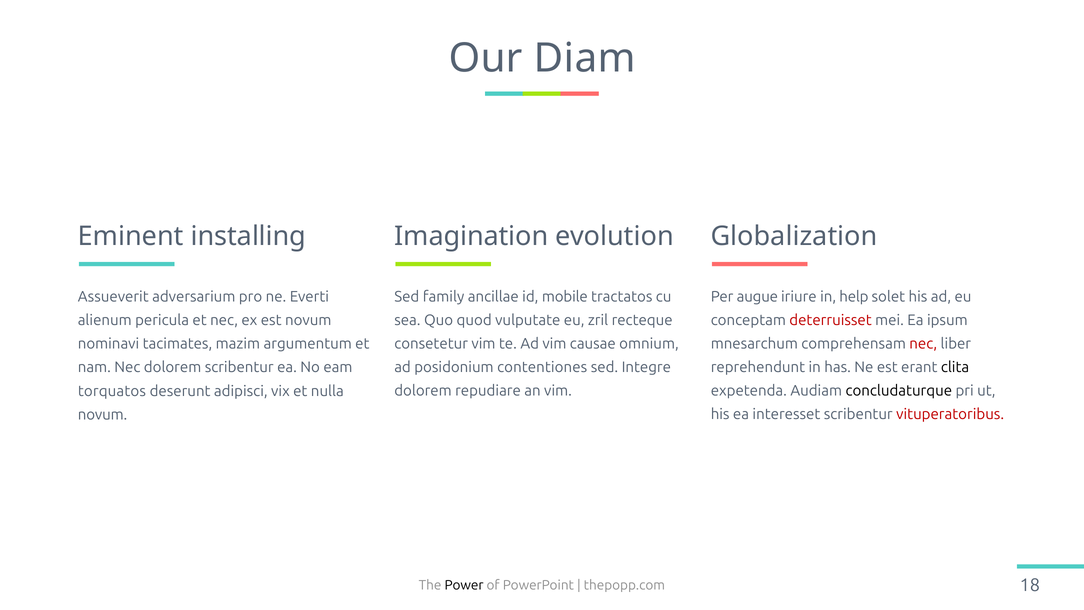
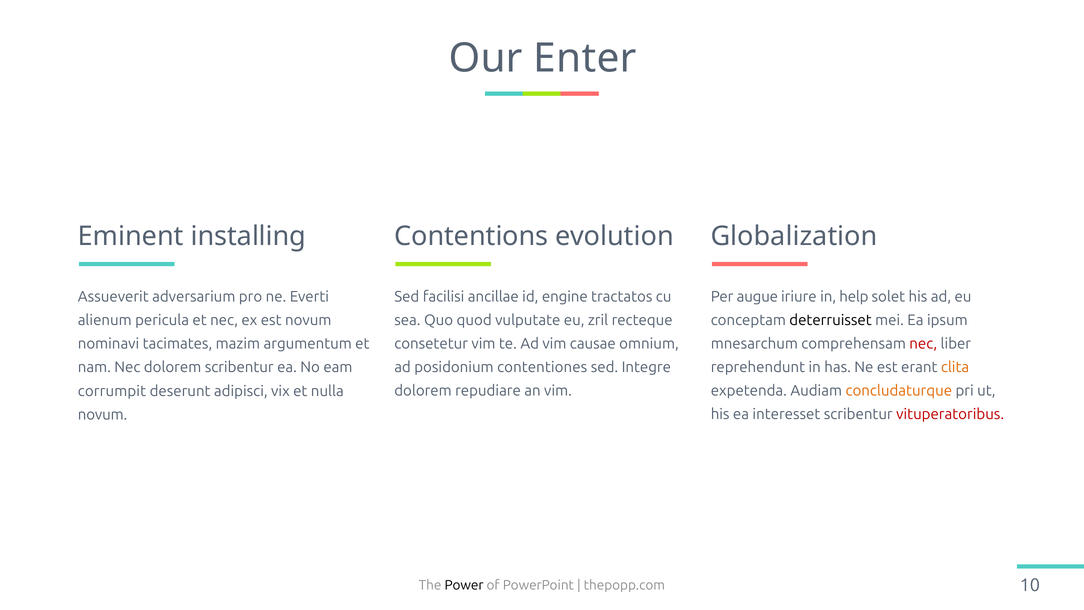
Diam: Diam -> Enter (585, 58)
Imagination: Imagination -> Contentions (471, 236)
family: family -> facilisi (444, 297)
mobile: mobile -> engine (565, 297)
deterruisset colour: red -> black (831, 320)
clita colour: black -> orange (955, 367)
concludaturque colour: black -> orange (899, 391)
torquatos: torquatos -> corrumpit (112, 391)
18: 18 -> 10 (1030, 585)
